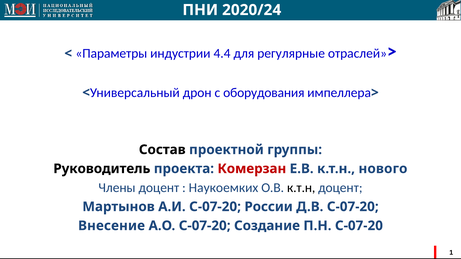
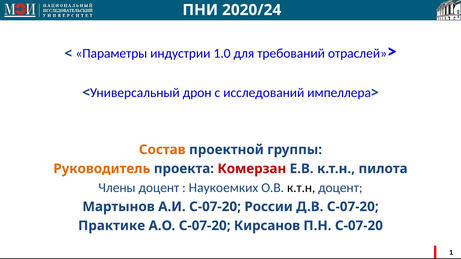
4.4: 4.4 -> 1.0 (222, 54)
регулярные: регулярные -> требований (291, 54)
оборудования: оборудования -> исследований (264, 93)
Состав colour: black -> orange (162, 150)
Руководитель colour: black -> orange (102, 169)
нового: нового -> пилота (383, 169)
Внесение: Внесение -> Практике (112, 226)
Создание: Создание -> Кирсанов (267, 226)
